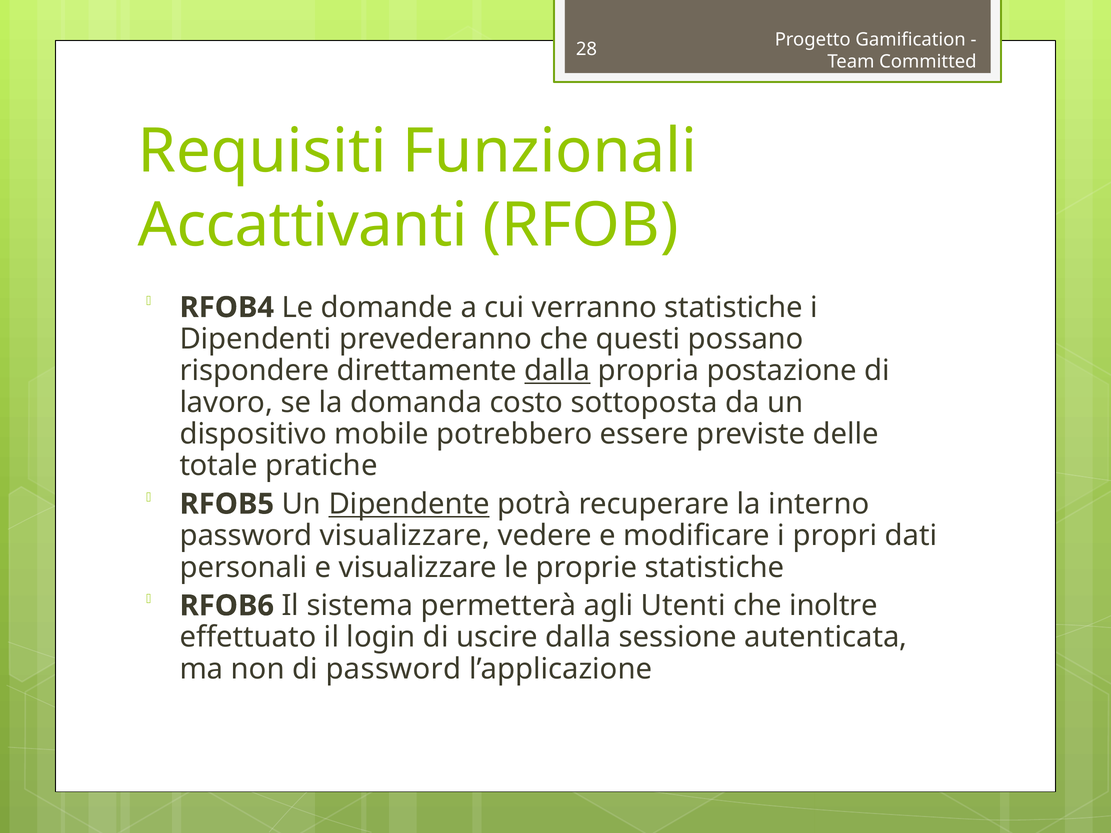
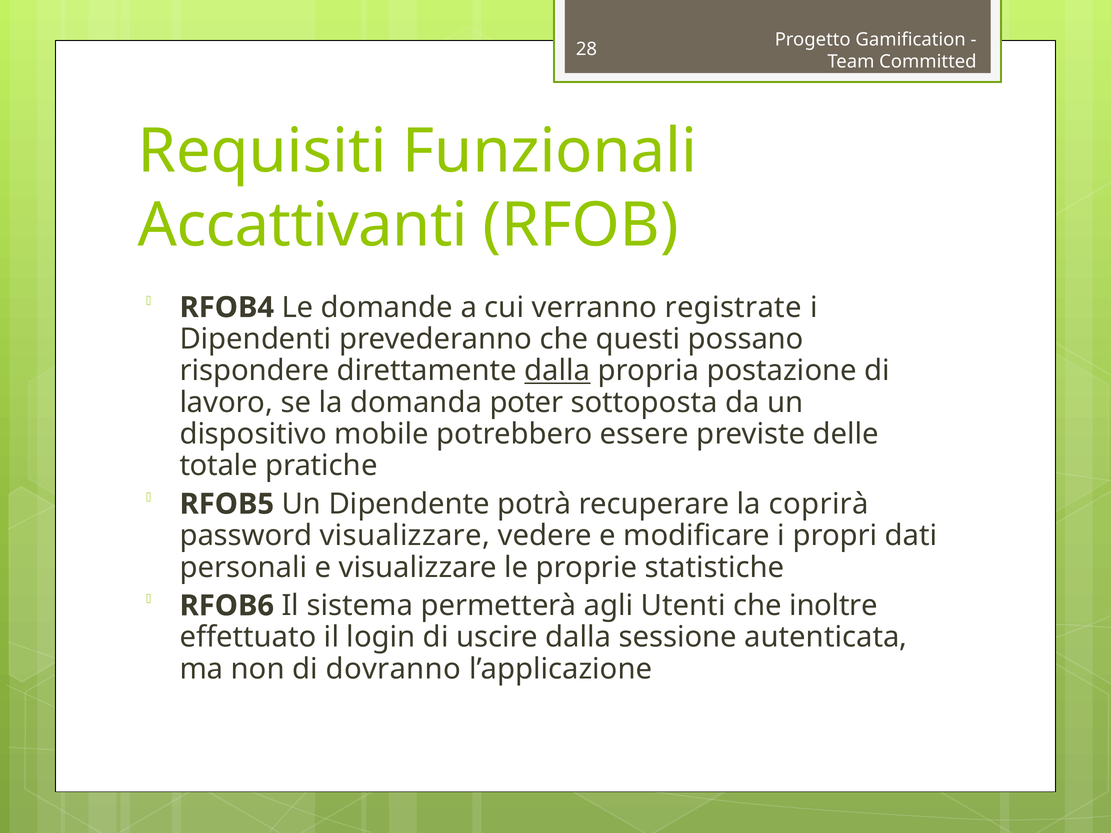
verranno statistiche: statistiche -> registrate (733, 308)
costo: costo -> poter (526, 403)
Dipendente underline: present -> none (409, 504)
interno: interno -> coprirà (819, 504)
di password: password -> dovranno (393, 669)
